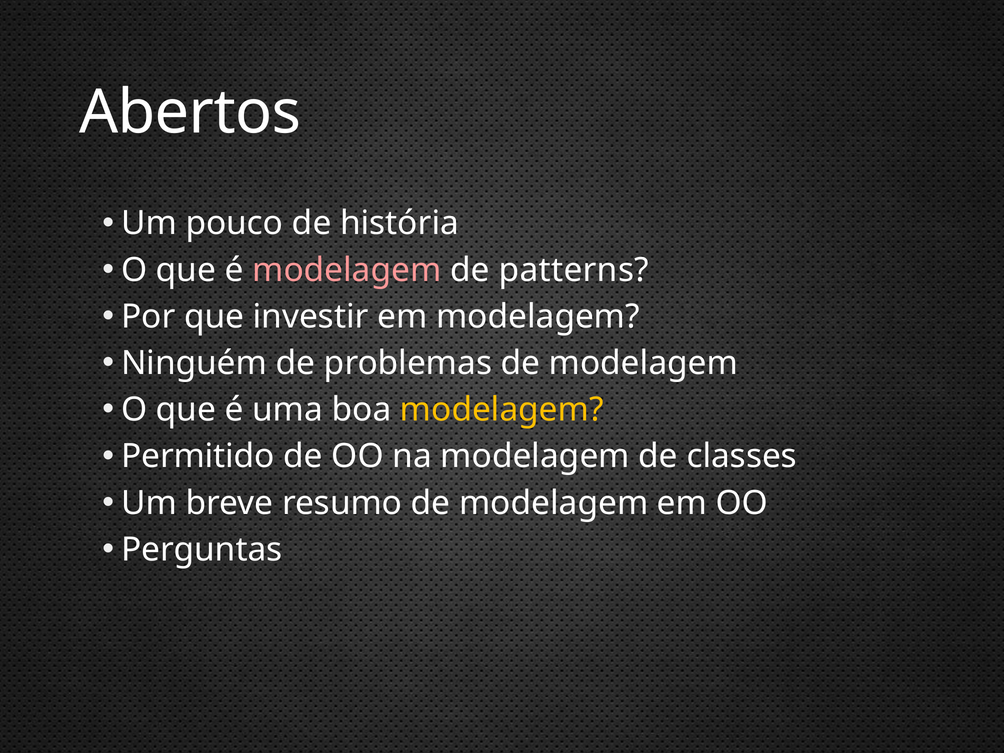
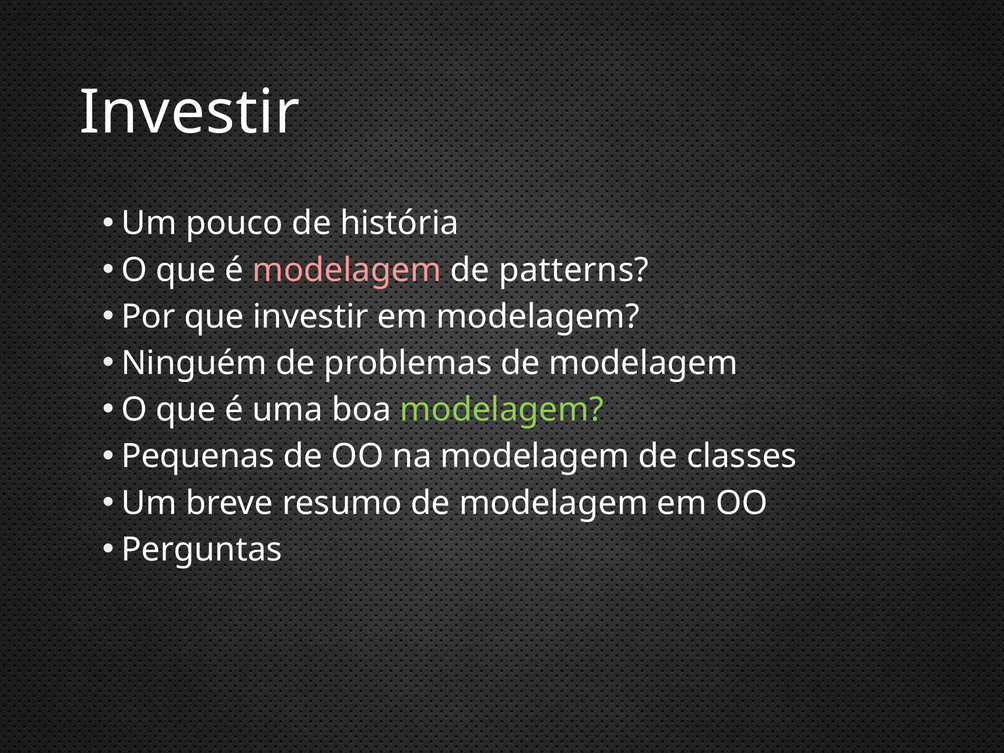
Abertos: Abertos -> Investir (189, 112)
modelagem colour: yellow -> light green (502, 410)
Permitido: Permitido -> Pequenas (198, 456)
